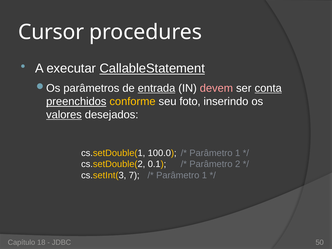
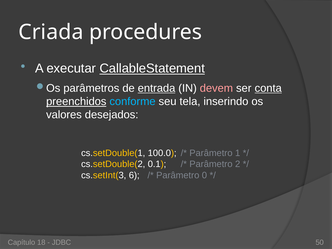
Cursor: Cursor -> Criada (51, 32)
conforme colour: yellow -> light blue (133, 101)
foto: foto -> tela (190, 101)
valores underline: present -> none (64, 115)
7: 7 -> 6 (134, 175)
1: 1 -> 0 (204, 175)
